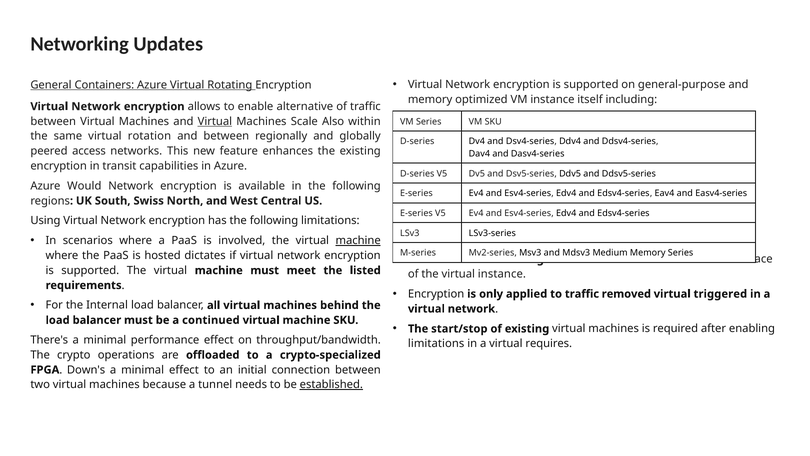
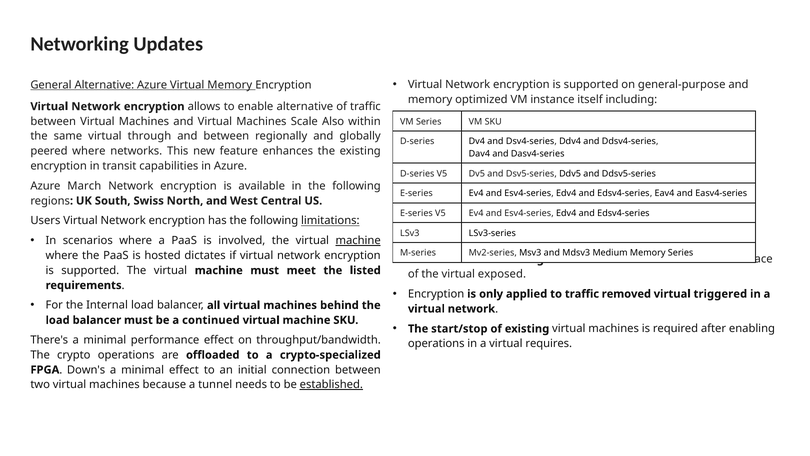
General Containers: Containers -> Alternative (104, 85)
Virtual Rotating: Rotating -> Memory (230, 85)
Virtual underline: present -> none (215, 121)
rotation: rotation -> through (149, 136)
peered access: access -> where (89, 151)
Would: Would -> March (84, 186)
Using: Using -> Users (45, 221)
limitations underline: none -> present (330, 221)
virtual instance: instance -> exposed (502, 274)
limitations: limitations -> operations (436, 343)
